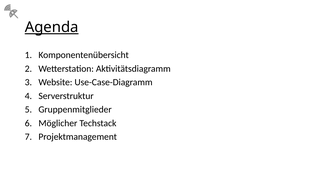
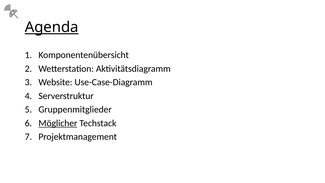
Möglicher underline: none -> present (58, 123)
